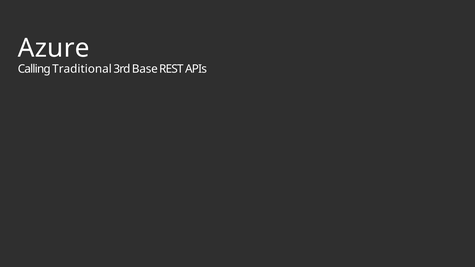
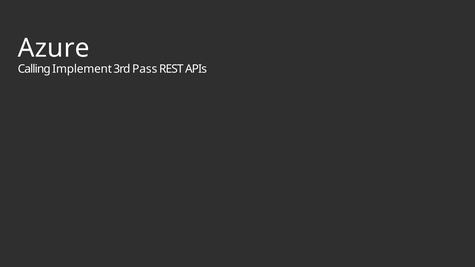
Traditional: Traditional -> Implement (82, 69)
Base: Base -> Pass (145, 69)
